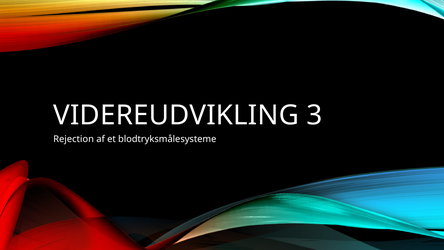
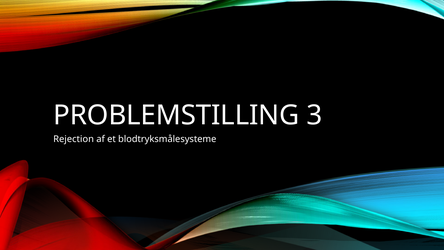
VIDEREUDVIKLING: VIDEREUDVIKLING -> PROBLEMSTILLING (176, 115)
